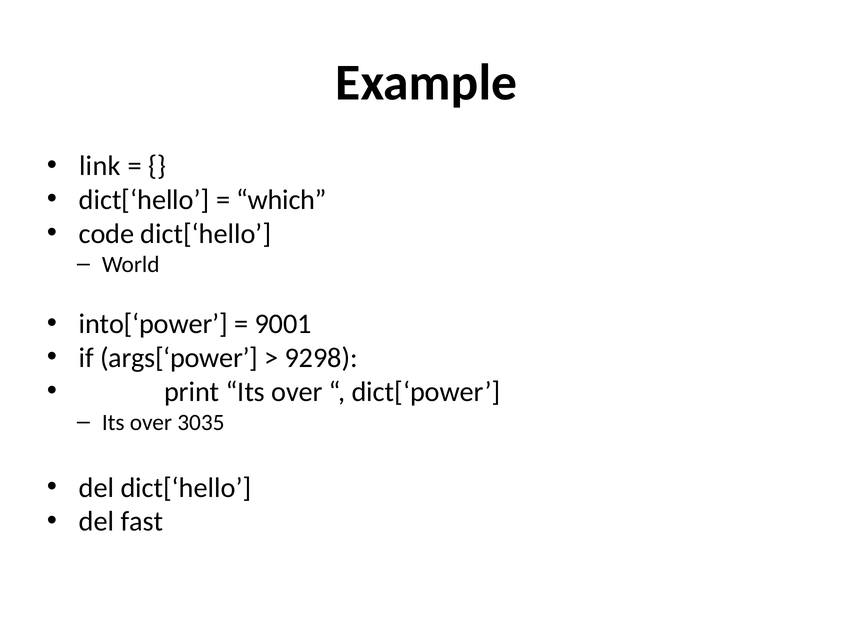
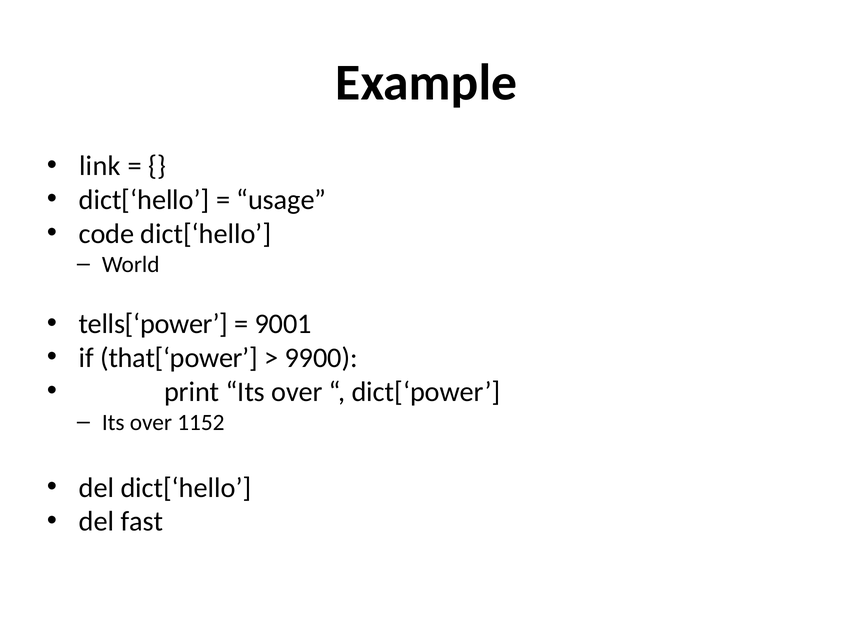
which: which -> usage (281, 200)
into[‘power: into[‘power -> tells[‘power (153, 324)
args[‘power: args[‘power -> that[‘power (179, 358)
9298: 9298 -> 9900 (321, 358)
3035: 3035 -> 1152 (201, 422)
